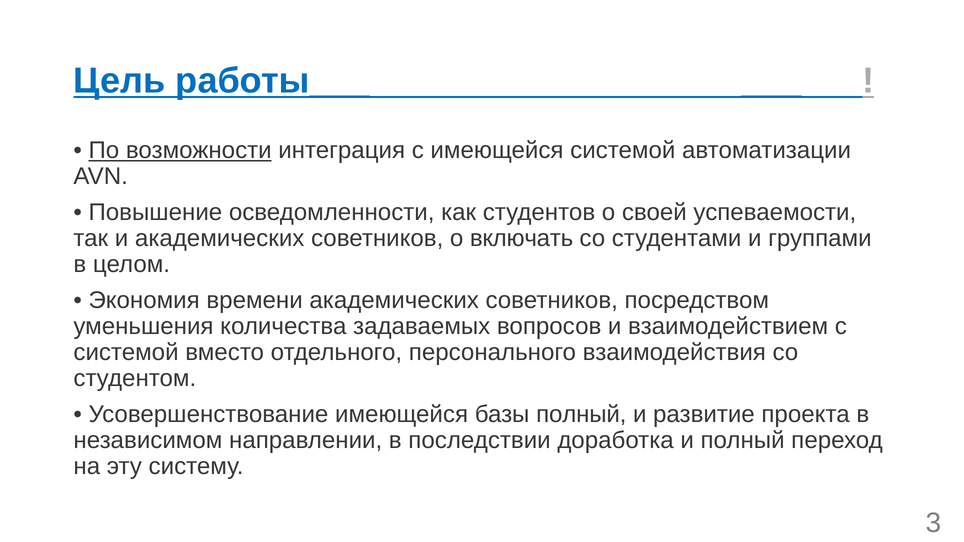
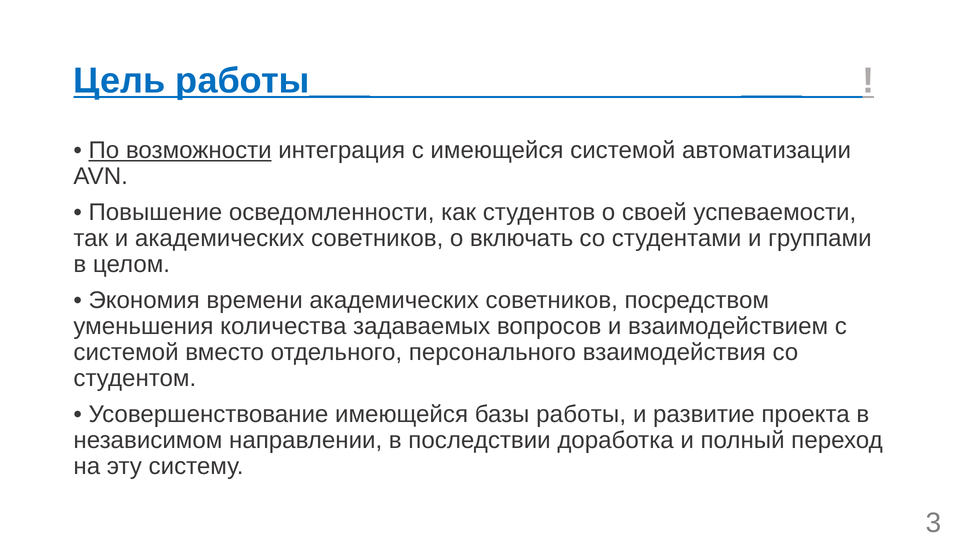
базы полный: полный -> работы (581, 414)
